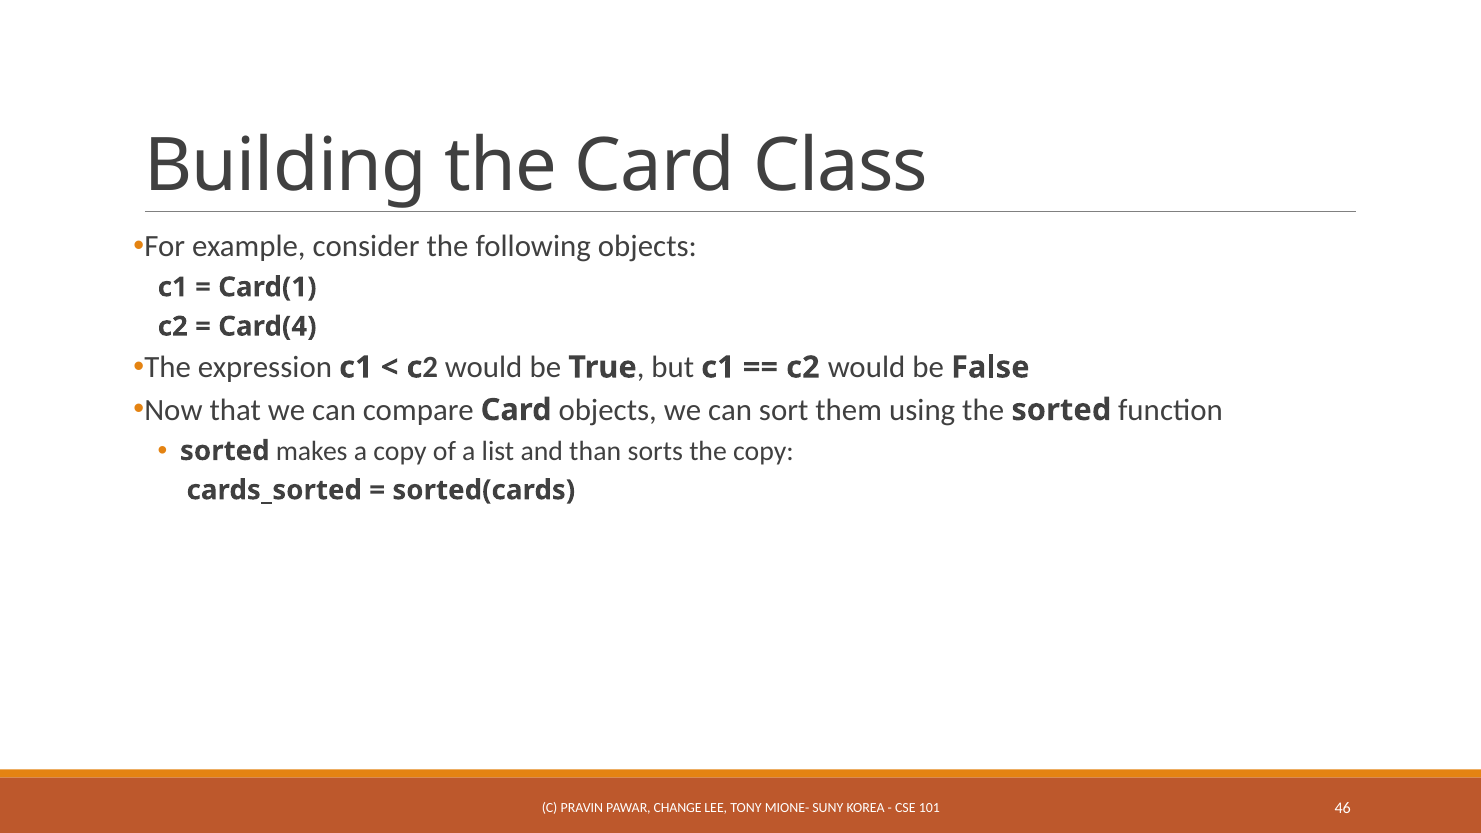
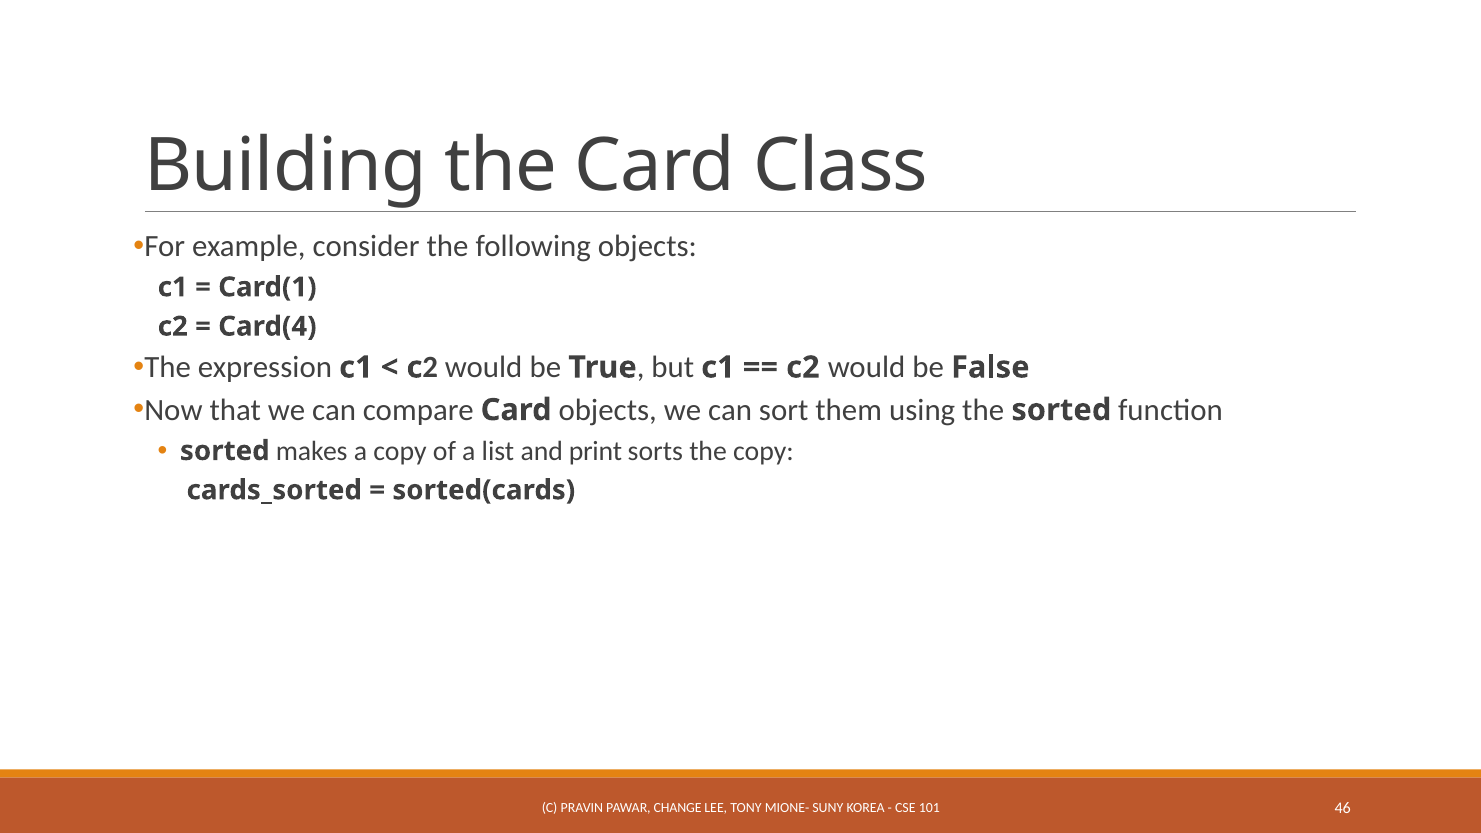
than: than -> print (595, 451)
